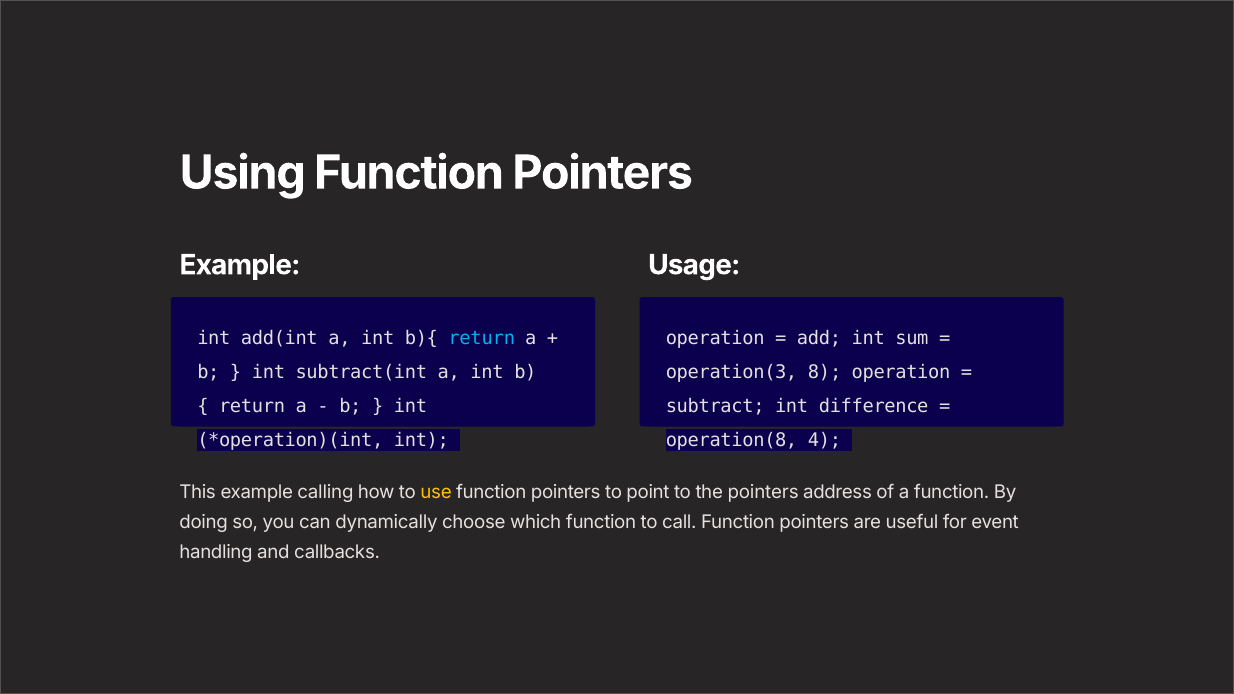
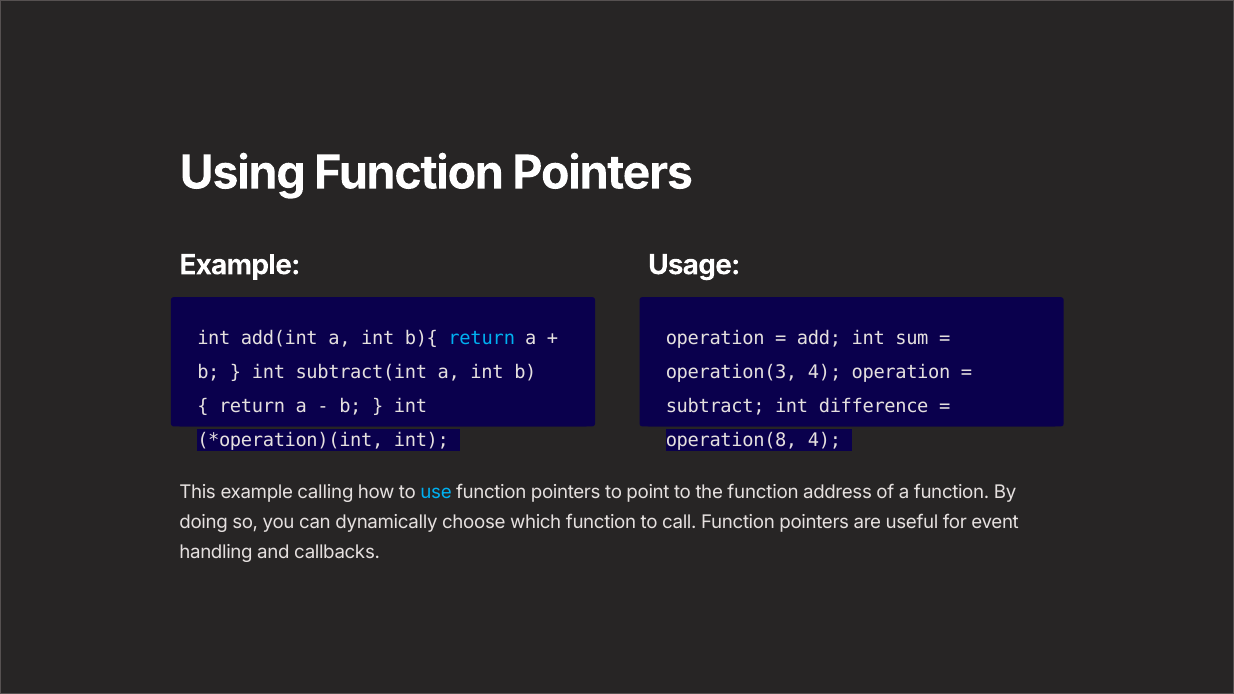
operation(3 8: 8 -> 4 (825, 373)
use colour: yellow -> light blue (436, 492)
the pointers: pointers -> function (763, 492)
